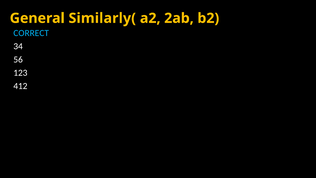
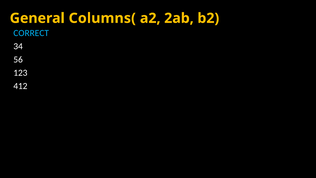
Similarly(: Similarly( -> Columns( (102, 18)
